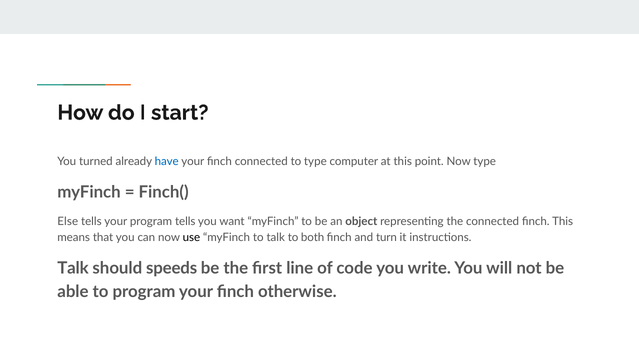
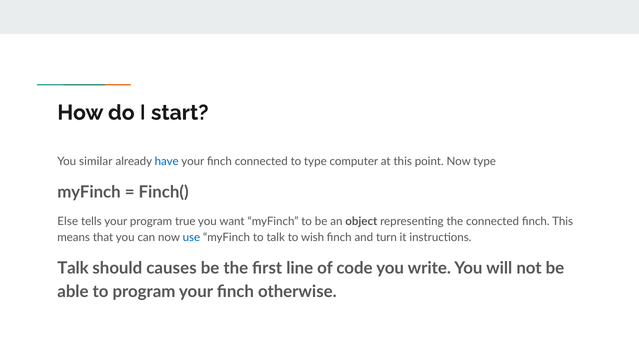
turned: turned -> similar (96, 161)
program tells: tells -> true (185, 222)
use colour: black -> blue (191, 238)
both: both -> wish (313, 238)
speeds: speeds -> causes (171, 269)
